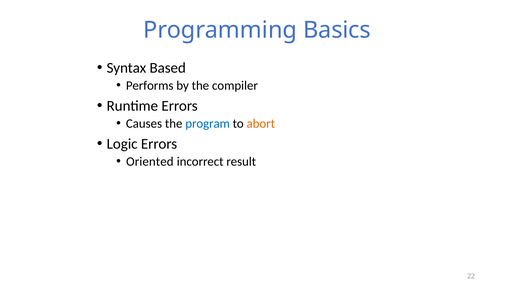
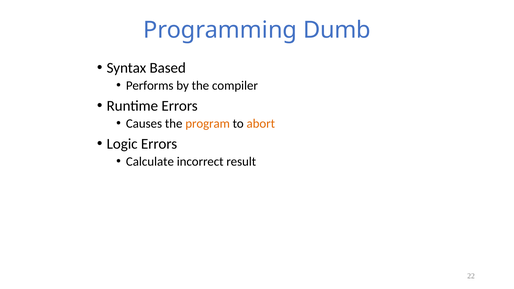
Basics: Basics -> Dumb (337, 30)
program colour: blue -> orange (208, 124)
Oriented: Oriented -> Calculate (150, 162)
